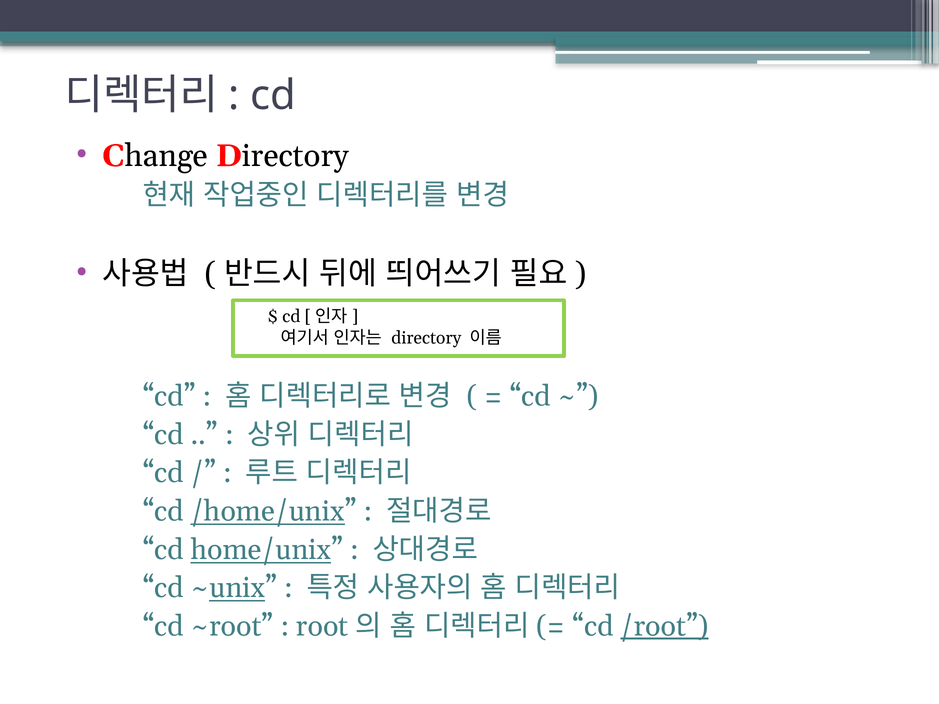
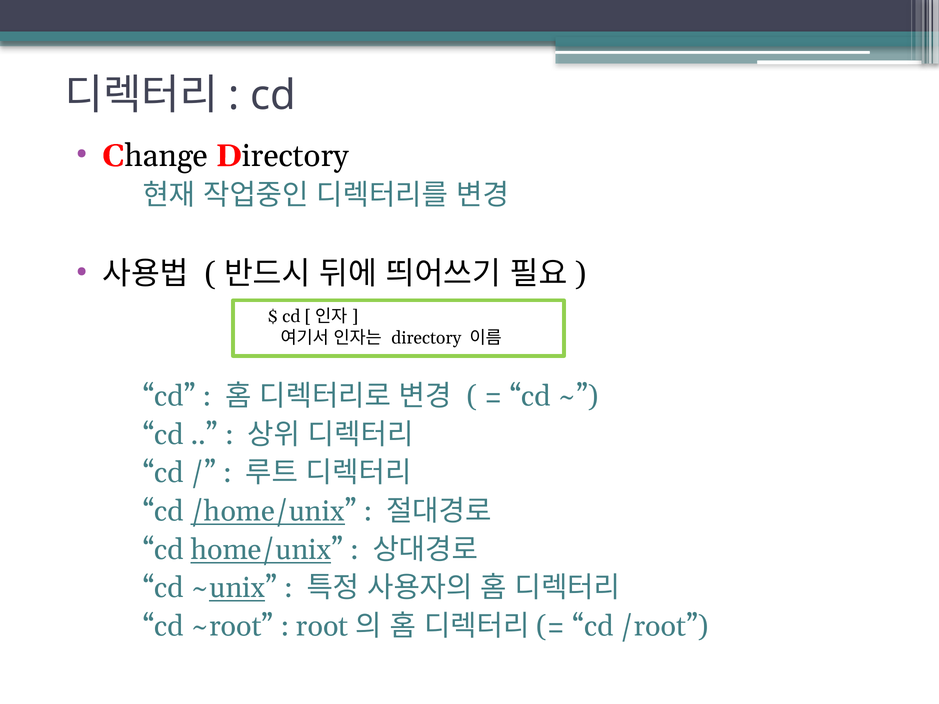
/root underline: present -> none (665, 626)
